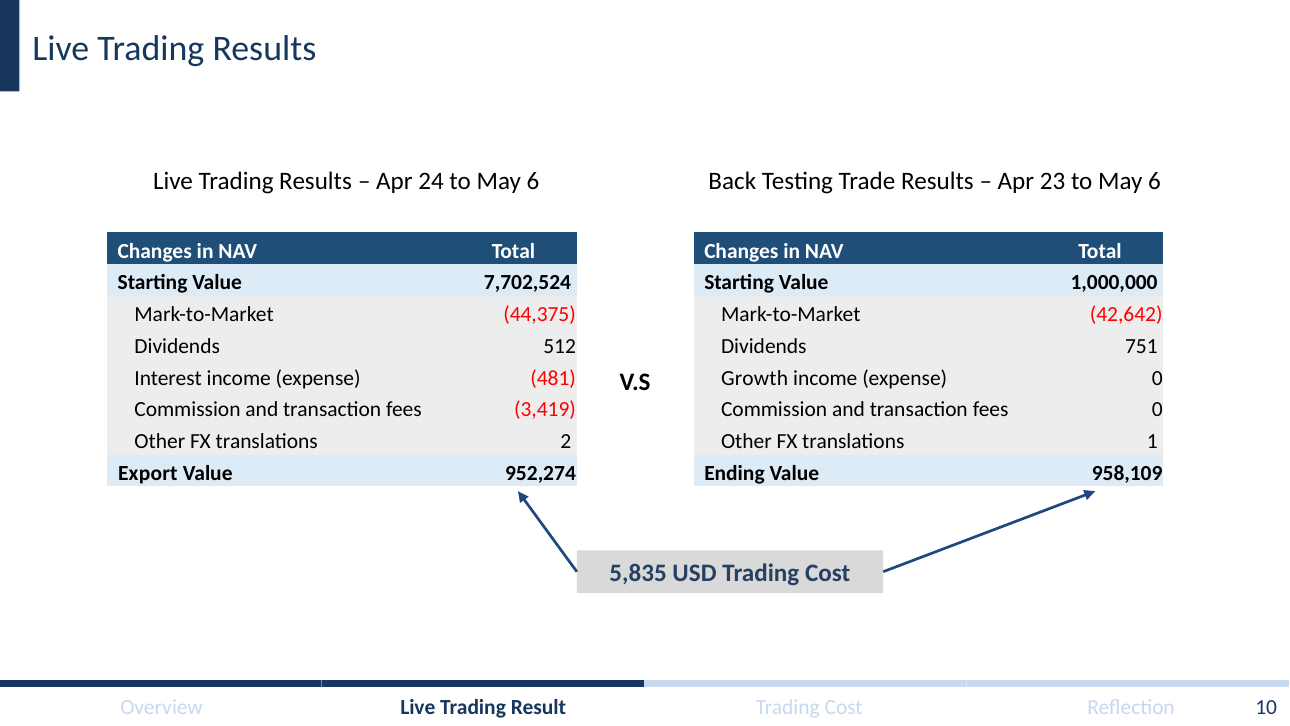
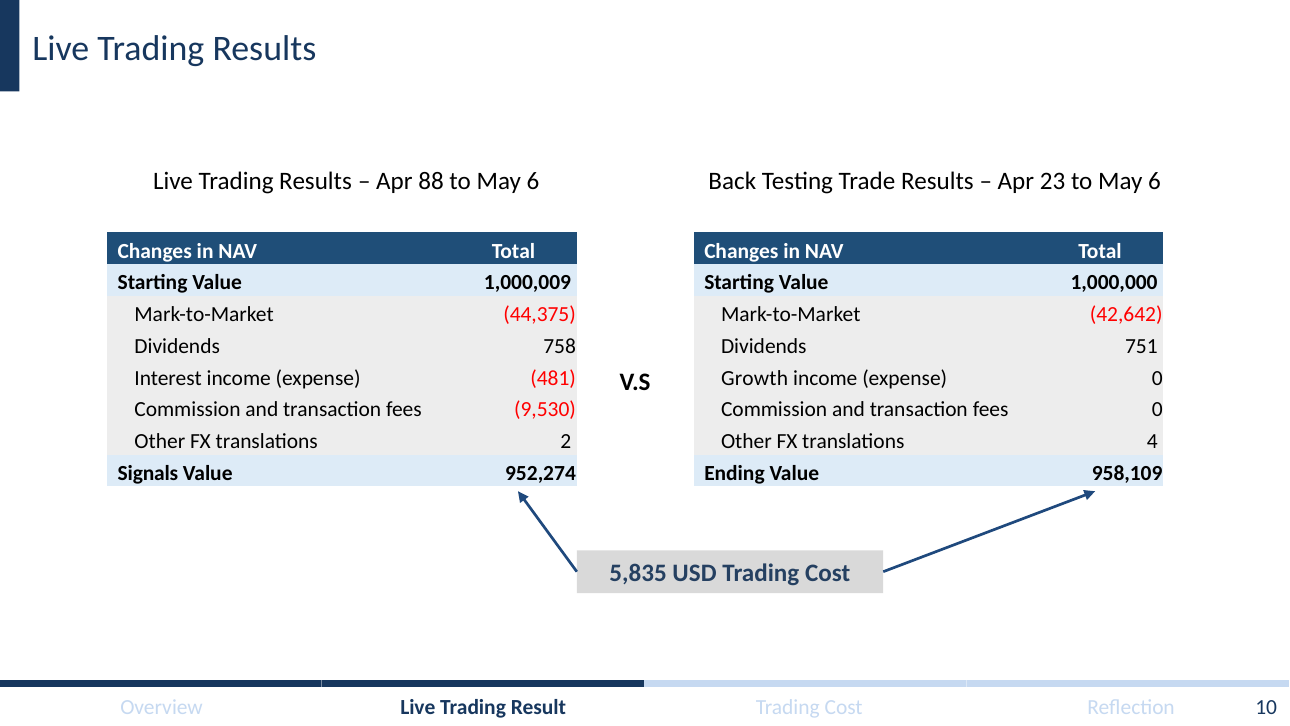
24: 24 -> 88 (431, 181)
7,702,524: 7,702,524 -> 1,000,009 (527, 283)
512: 512 -> 758 (560, 346)
3,419: 3,419 -> 9,530 (545, 410)
1: 1 -> 4 (1152, 441)
Export: Export -> Signals (148, 473)
